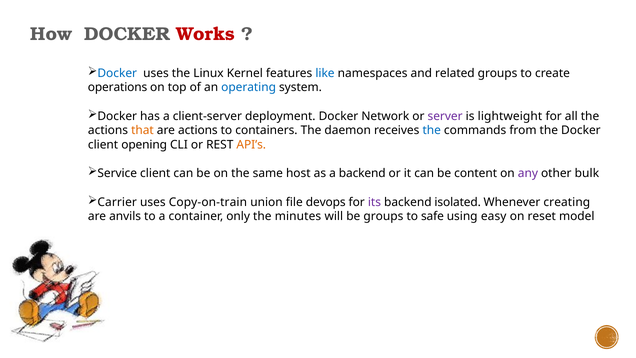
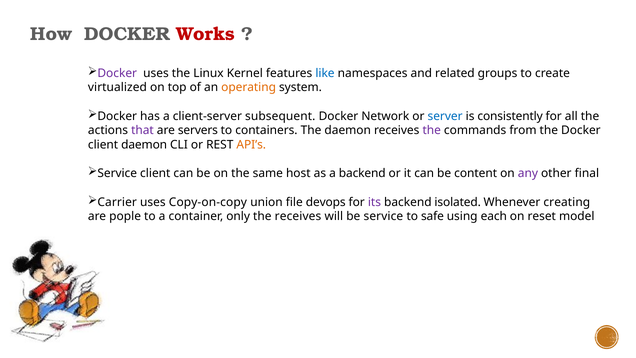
Docker colour: blue -> purple (117, 73)
operations: operations -> virtualized (117, 87)
operating colour: blue -> orange (249, 87)
deployment: deployment -> subsequent (280, 116)
server colour: purple -> blue (445, 116)
lightweight: lightweight -> consistently (510, 116)
that colour: orange -> purple (142, 130)
are actions: actions -> servers (198, 130)
the colour: blue -> purple (432, 130)
client opening: opening -> daemon (144, 145)
bulk: bulk -> final (587, 173)
Copy-on-train: Copy-on-train -> Copy-on-copy (208, 202)
anvils: anvils -> pople (125, 216)
the minutes: minutes -> receives (298, 216)
be groups: groups -> service (383, 216)
easy: easy -> each (494, 216)
